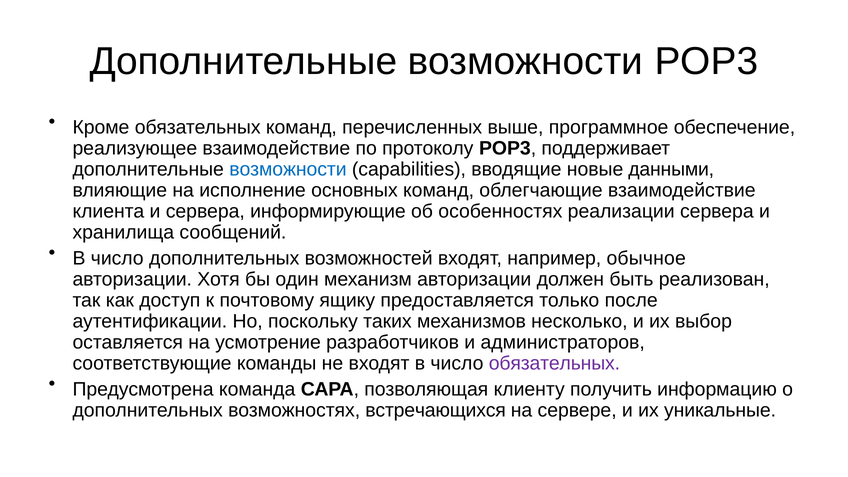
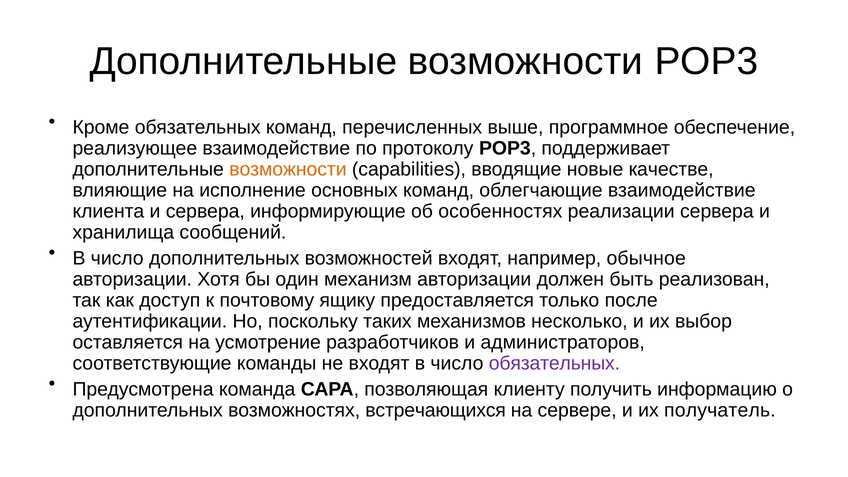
возможности colour: blue -> orange (288, 169)
данными: данными -> качестве (671, 169)
уникальные: уникальные -> получатель (720, 410)
